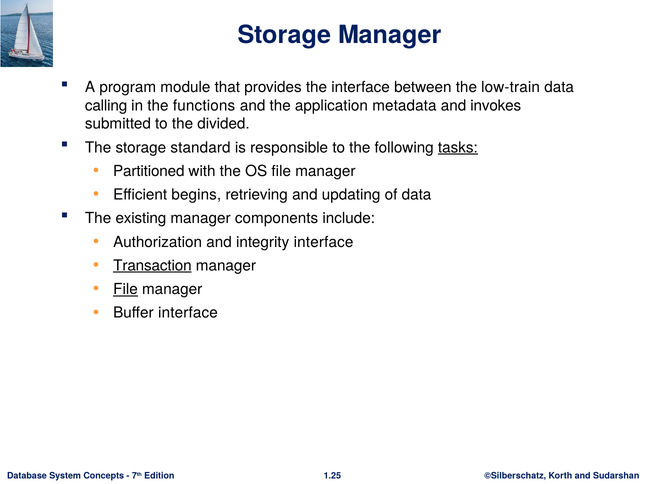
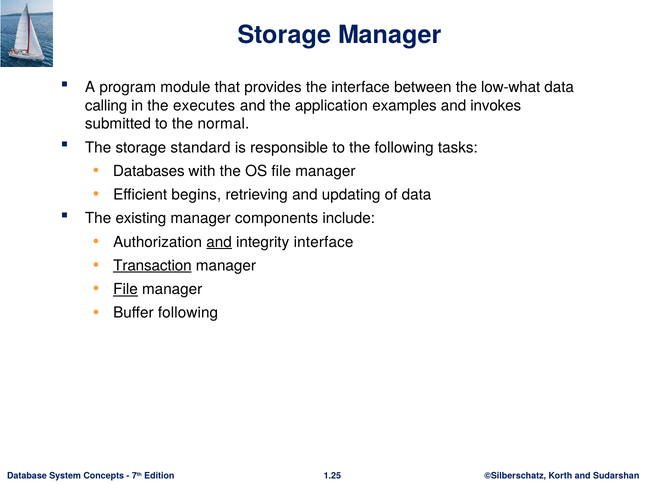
low-train: low-train -> low-what (511, 87)
functions: functions -> executes (204, 106)
metadata: metadata -> examples (405, 106)
divided: divided -> normal (223, 124)
tasks underline: present -> none (458, 148)
Partitioned: Partitioned -> Databases (149, 171)
and underline: none -> present (219, 242)
Buffer interface: interface -> following (188, 313)
